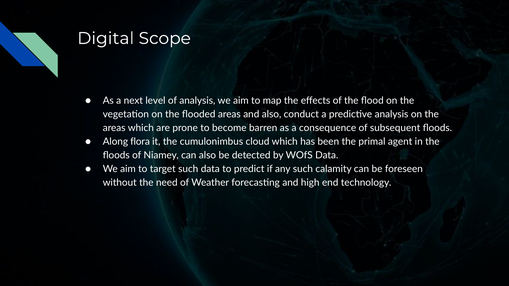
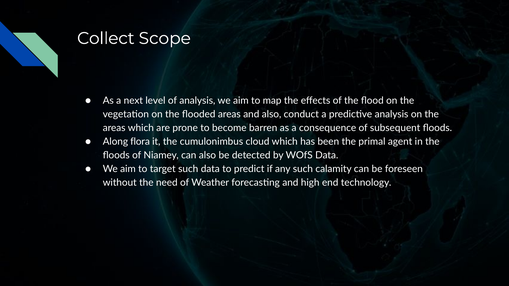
Digital: Digital -> Collect (106, 38)
